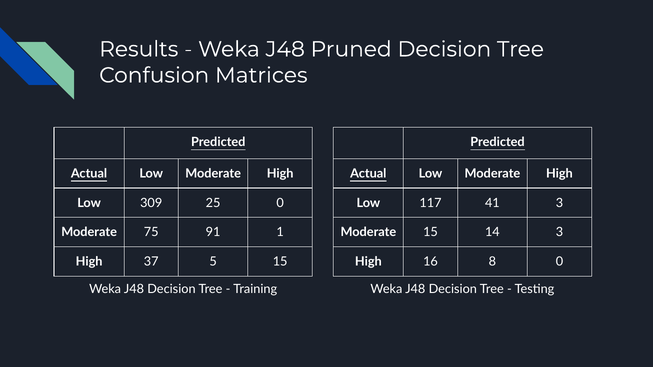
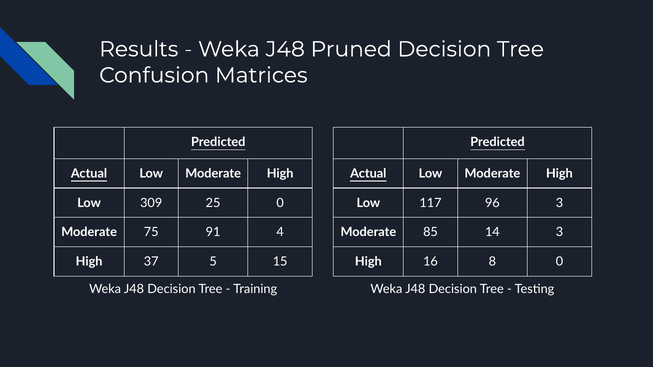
41: 41 -> 96 (492, 203)
1: 1 -> 4 (280, 232)
Moderate 15: 15 -> 85 (431, 232)
